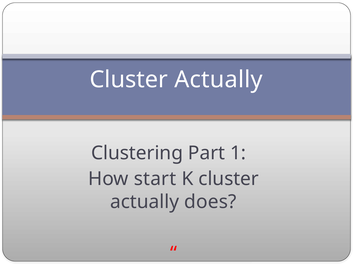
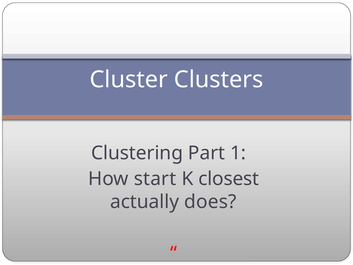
Actually: Actually -> Clusters (219, 80)
K cluster: cluster -> closest (229, 179)
